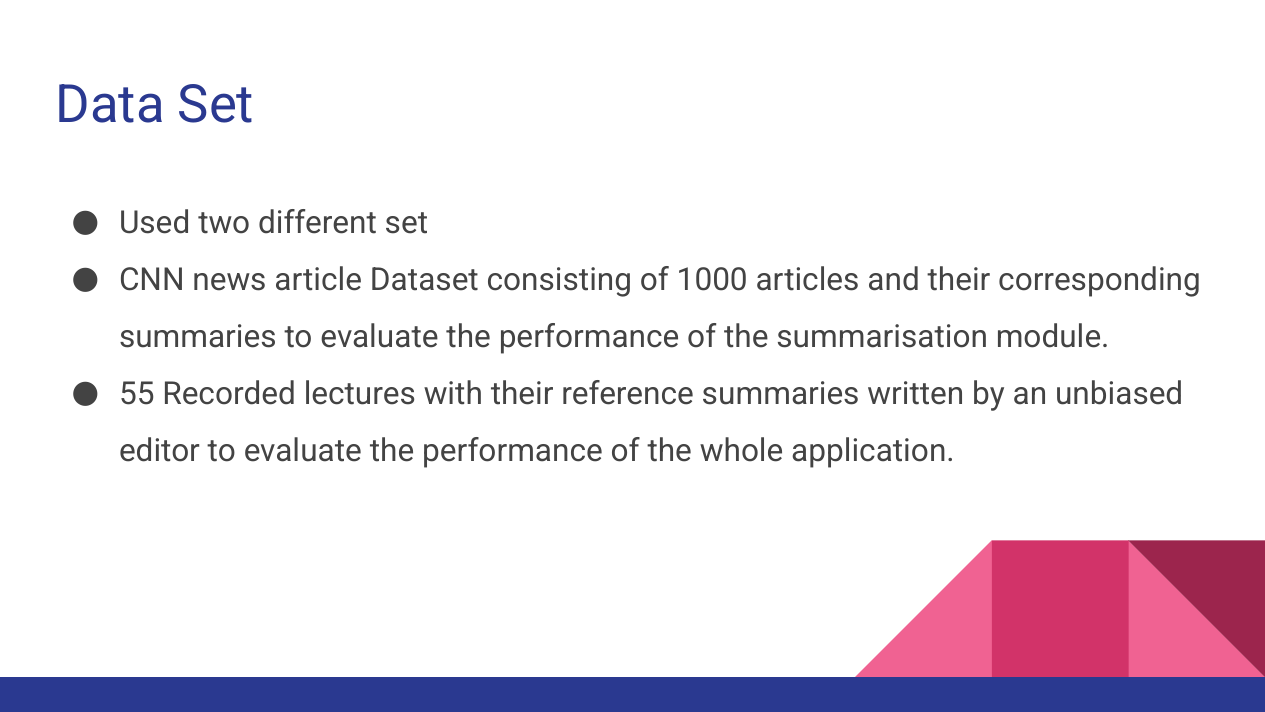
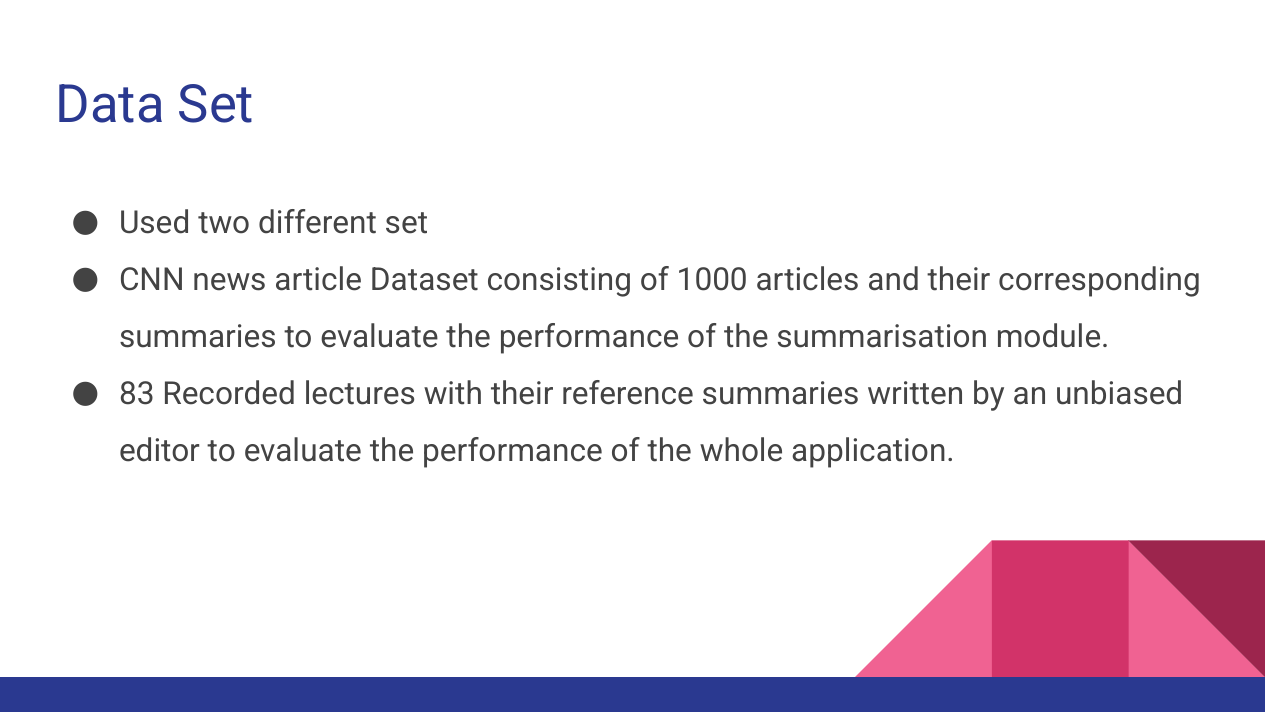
55: 55 -> 83 (137, 394)
